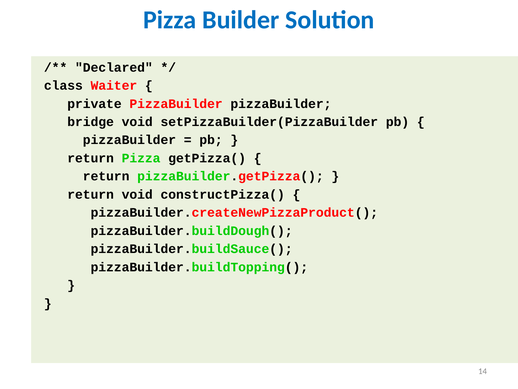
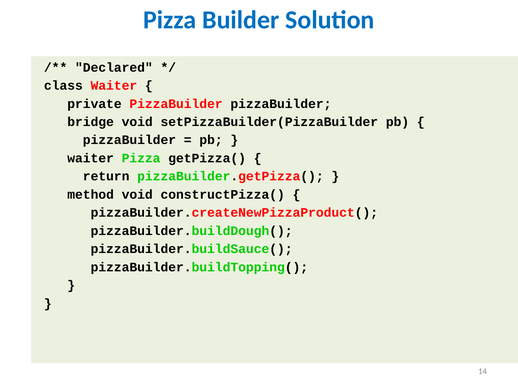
return: return -> waiter (91, 158)
return: return -> method (91, 194)
